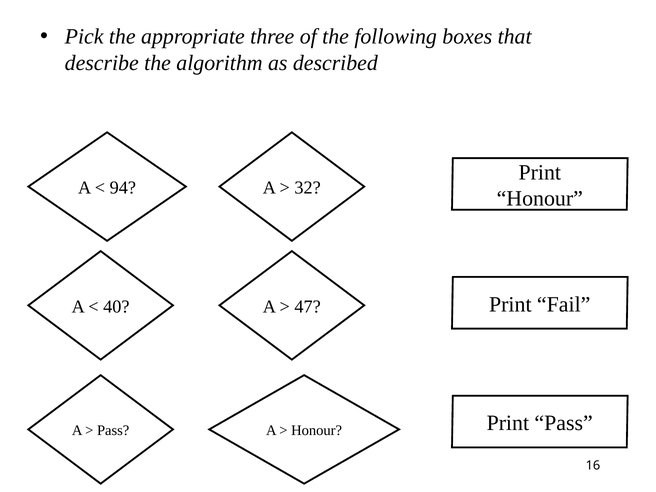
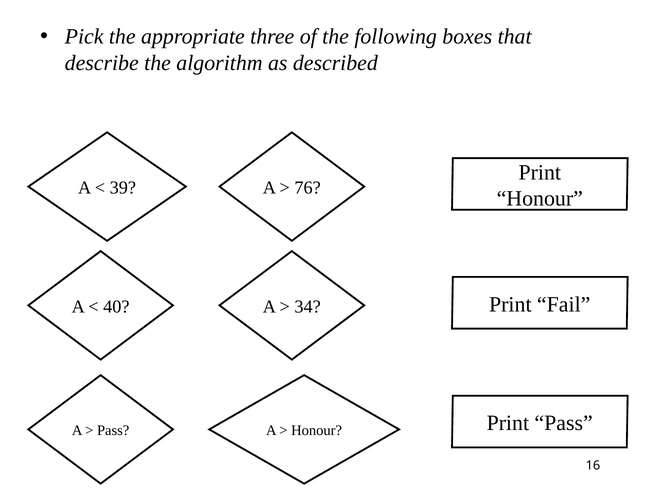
94: 94 -> 39 (123, 188)
32: 32 -> 76 (308, 188)
47: 47 -> 34 (308, 307)
